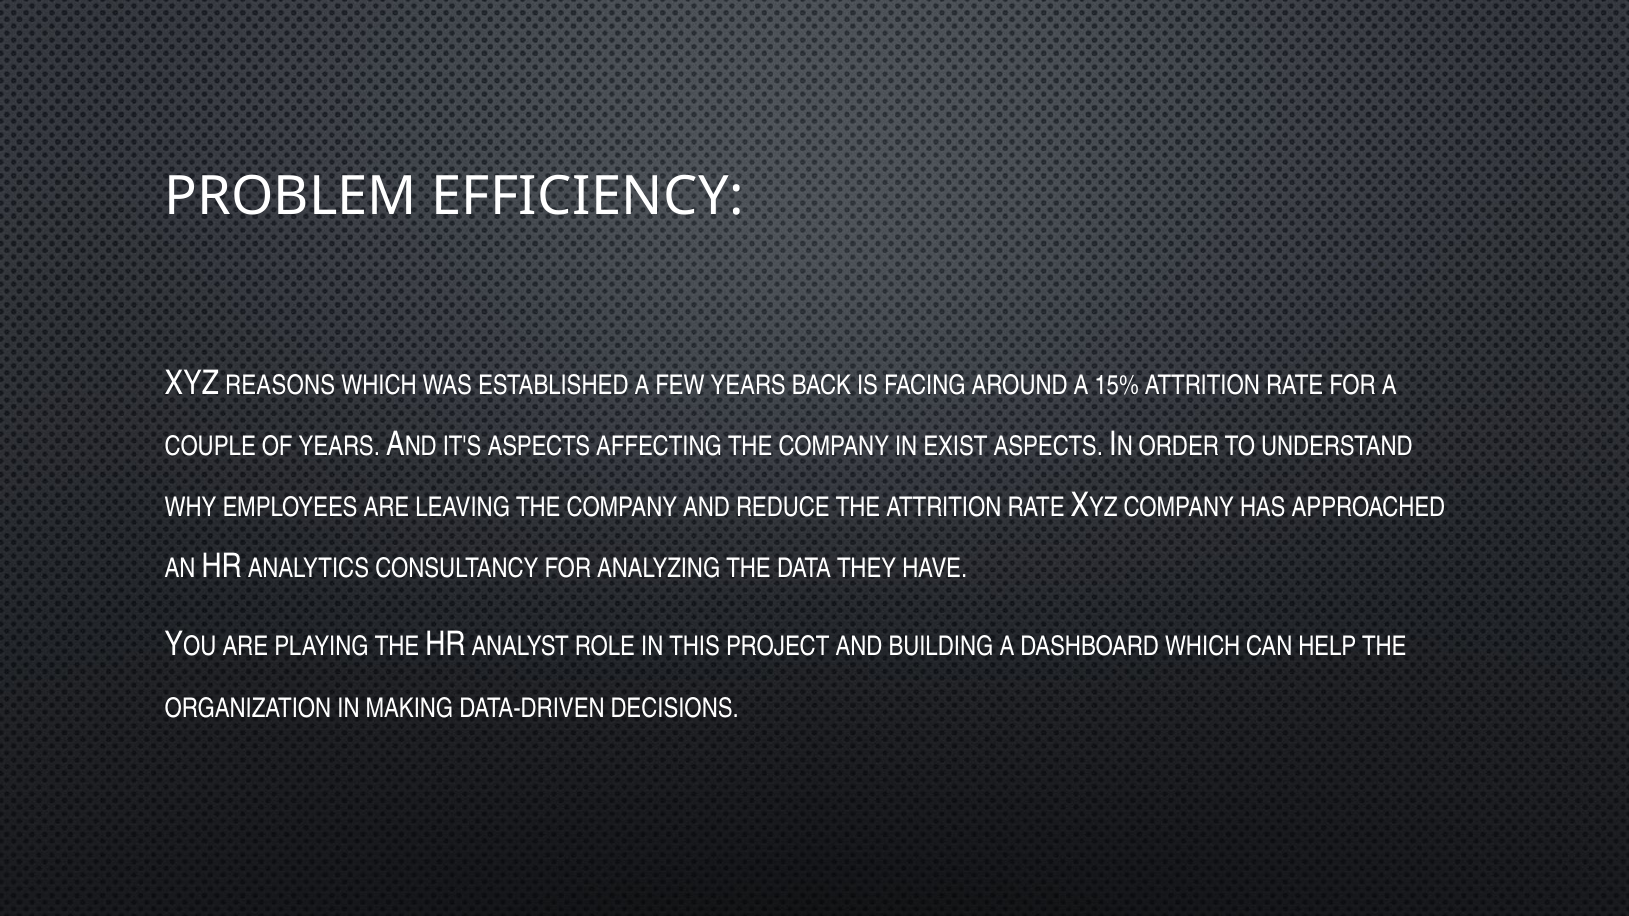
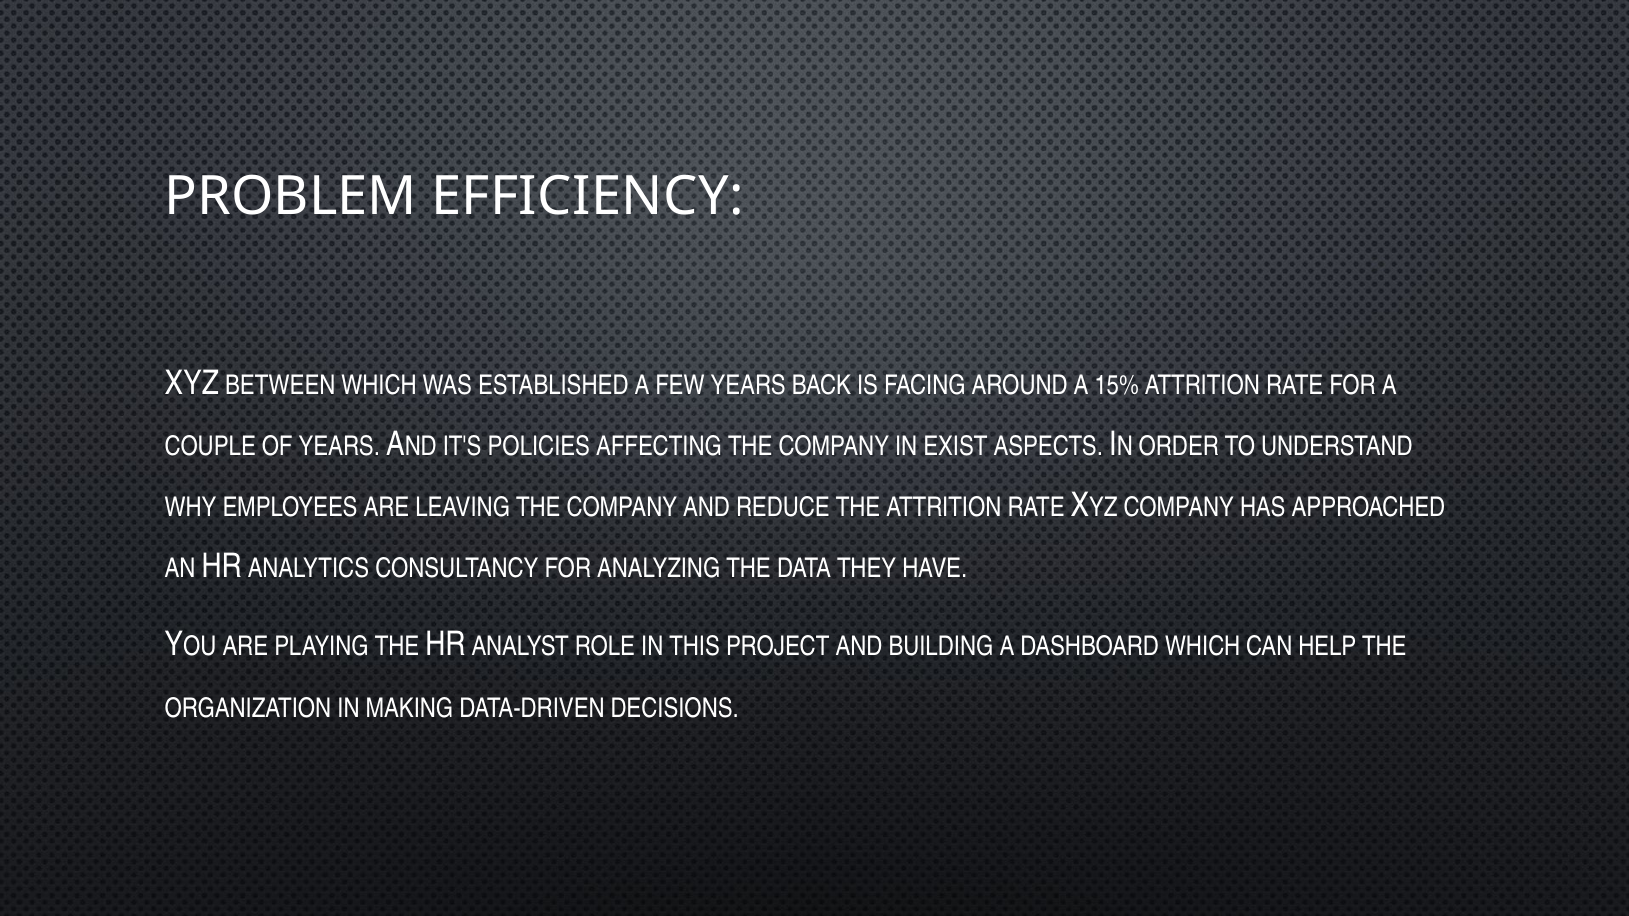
REASONS: REASONS -> BETWEEN (280, 385)
IT'S ASPECTS: ASPECTS -> POLICIES (539, 447)
